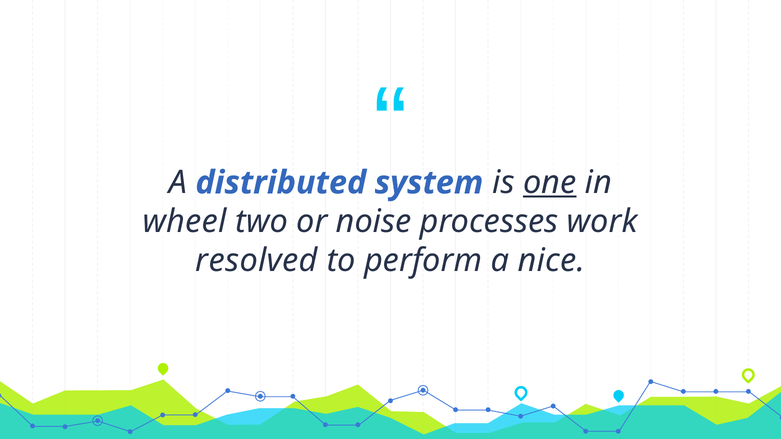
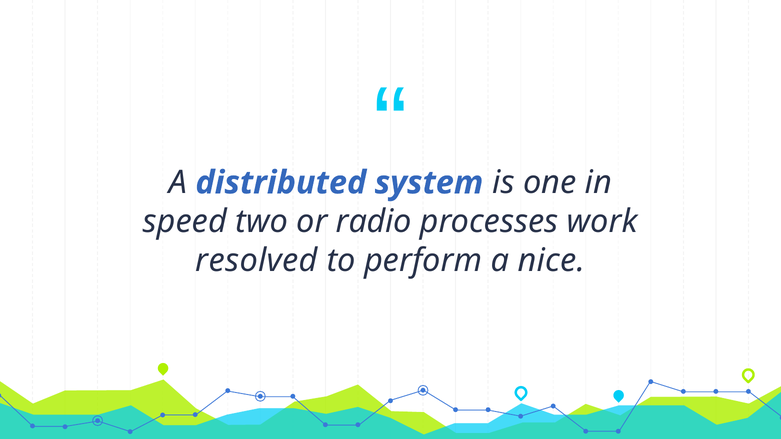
one underline: present -> none (550, 183)
wheel: wheel -> speed (185, 222)
noise: noise -> radio (374, 222)
